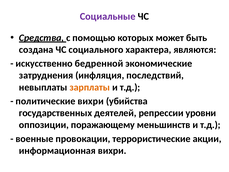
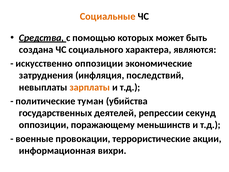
Социальные colour: purple -> orange (108, 16)
искусственно бедренной: бедренной -> оппозиции (99, 63)
политические вихри: вихри -> туман (91, 101)
уровни: уровни -> секунд (201, 113)
